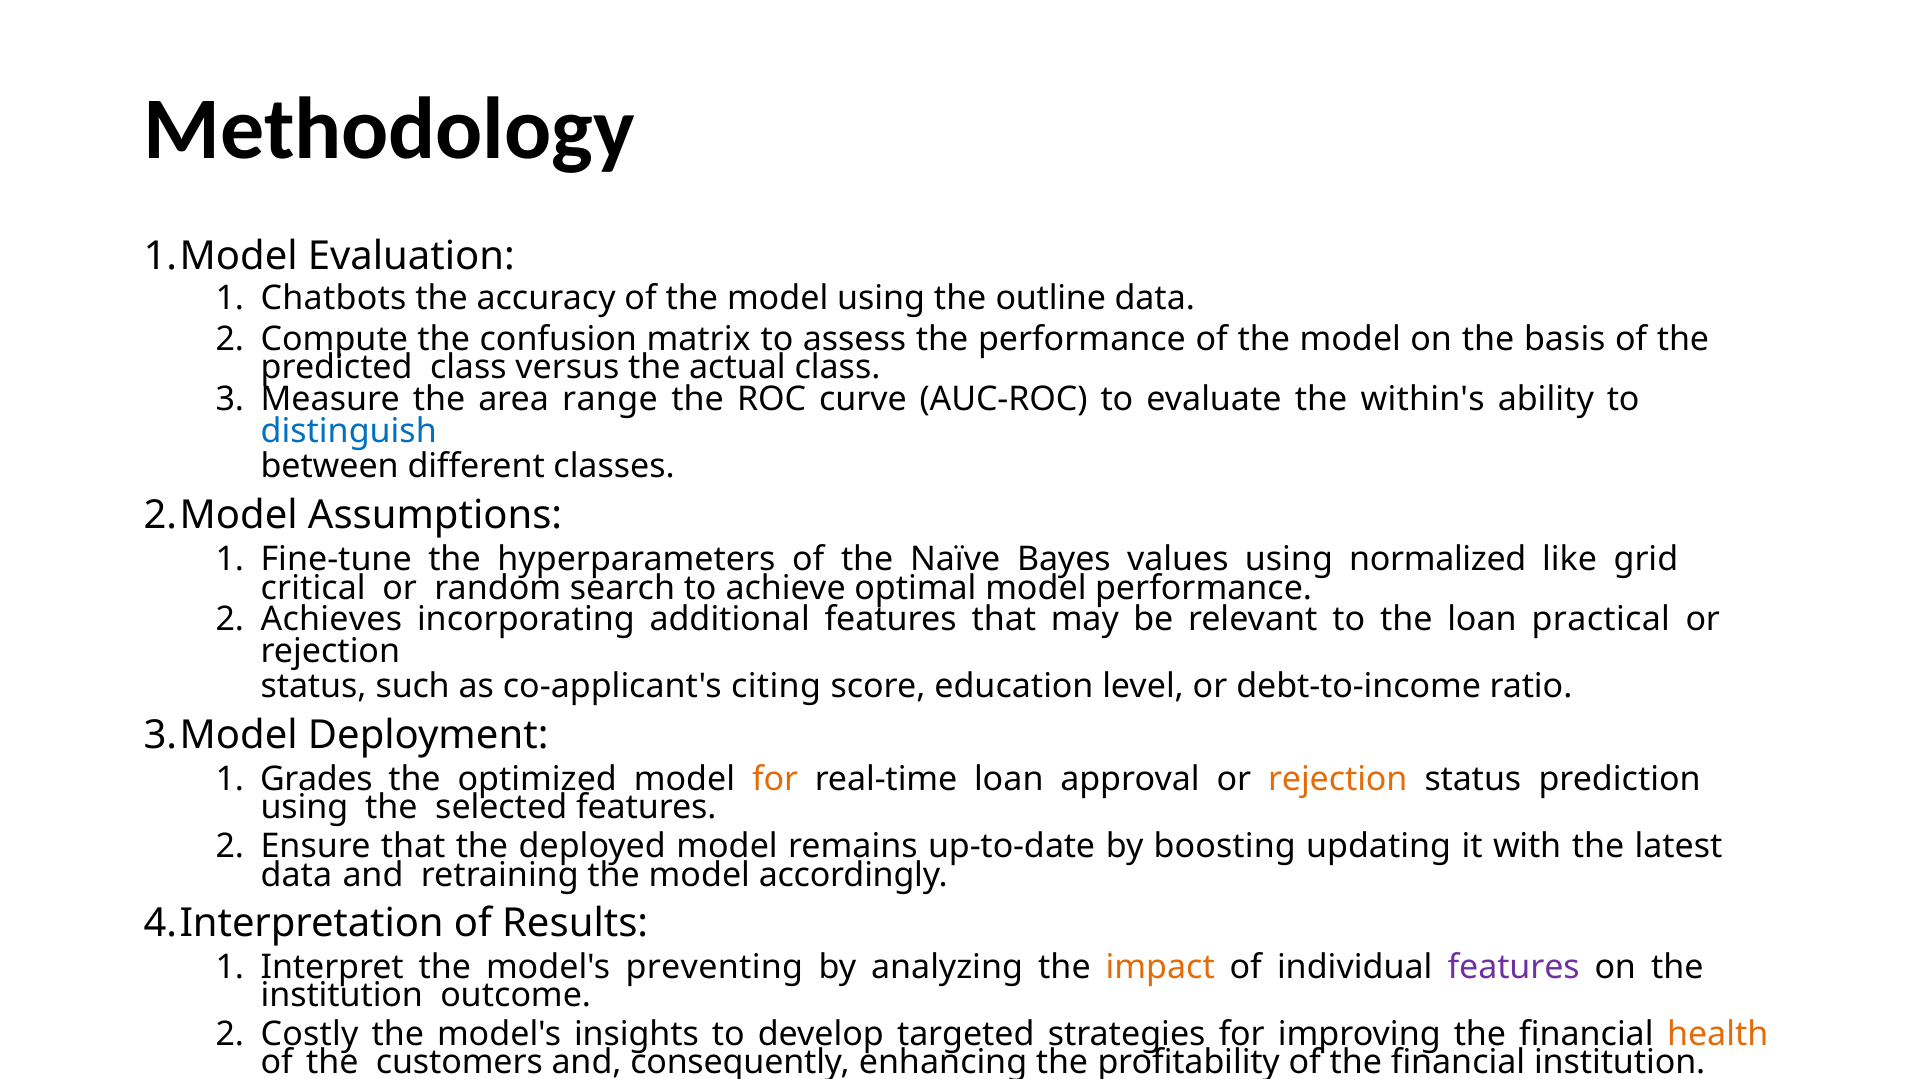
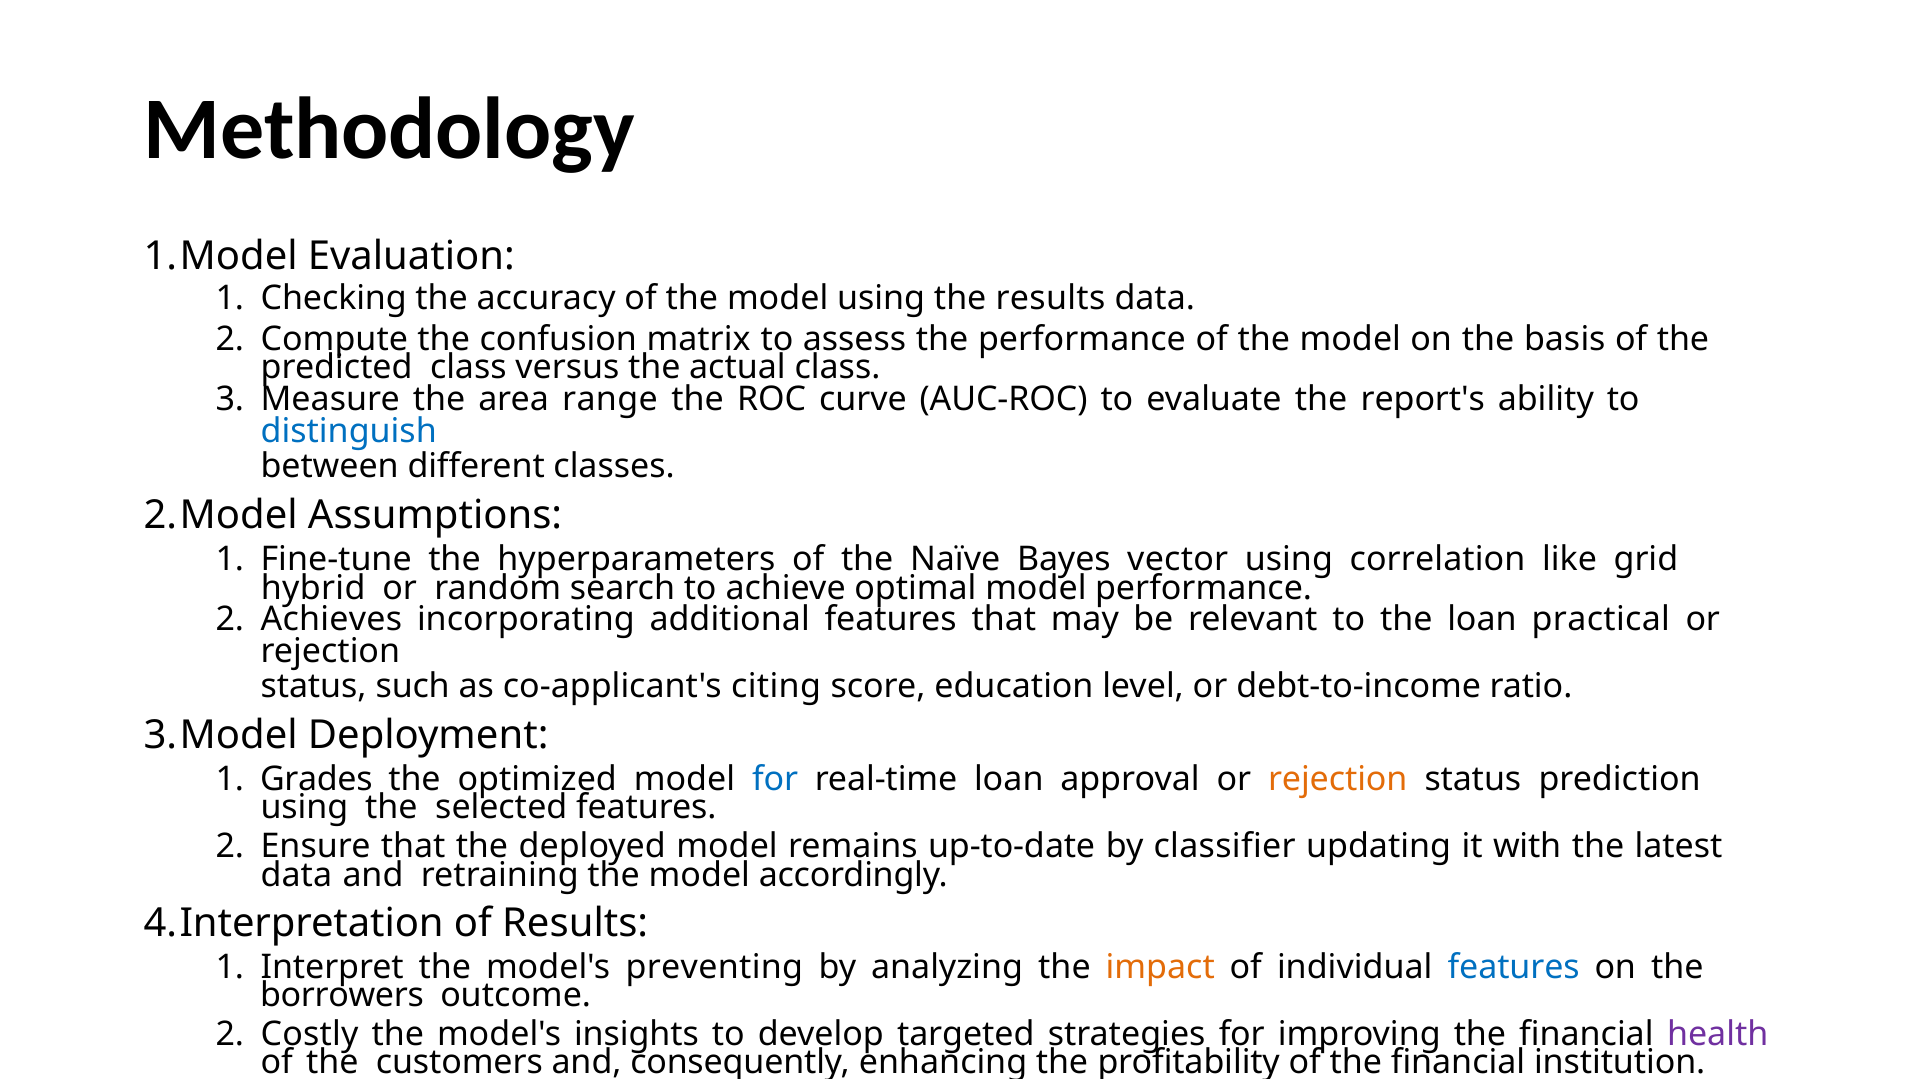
Chatbots: Chatbots -> Checking (334, 299)
the outline: outline -> results (1050, 299)
within's: within's -> report's (1423, 399)
values: values -> vector (1178, 560)
normalized: normalized -> correlation (1438, 560)
critical: critical -> hybrid (313, 588)
for colour: orange -> blue (775, 780)
boosting: boosting -> classifier (1225, 847)
features colour: purple -> blue (1514, 967)
institution: institution -> borrowers (342, 996)
health colour: orange -> purple (1718, 1034)
